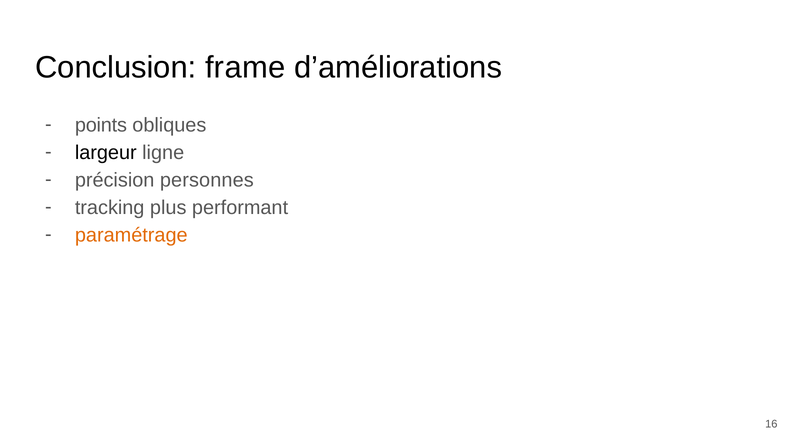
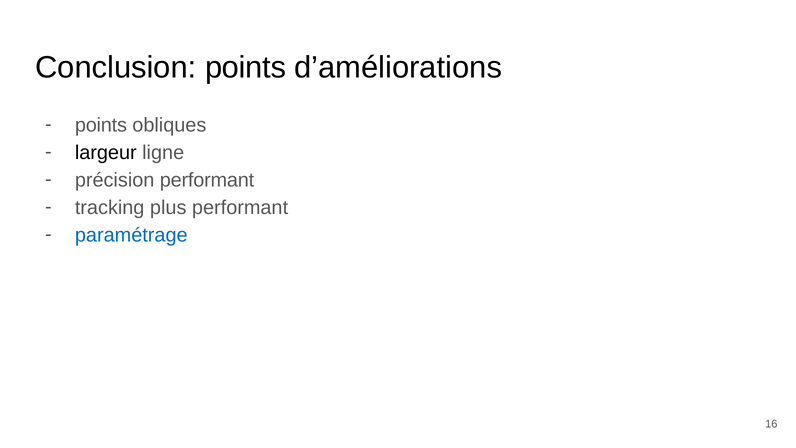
Conclusion frame: frame -> points (246, 67)
précision personnes: personnes -> performant (207, 180)
paramétrage colour: orange -> blue (131, 235)
